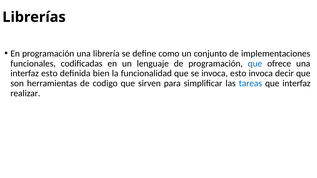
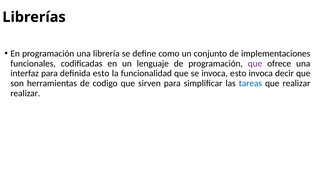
que colour: blue -> purple (255, 64)
interfaz esto: esto -> para (49, 74)
definida bien: bien -> esto (101, 74)
que interfaz: interfaz -> realizar (296, 84)
